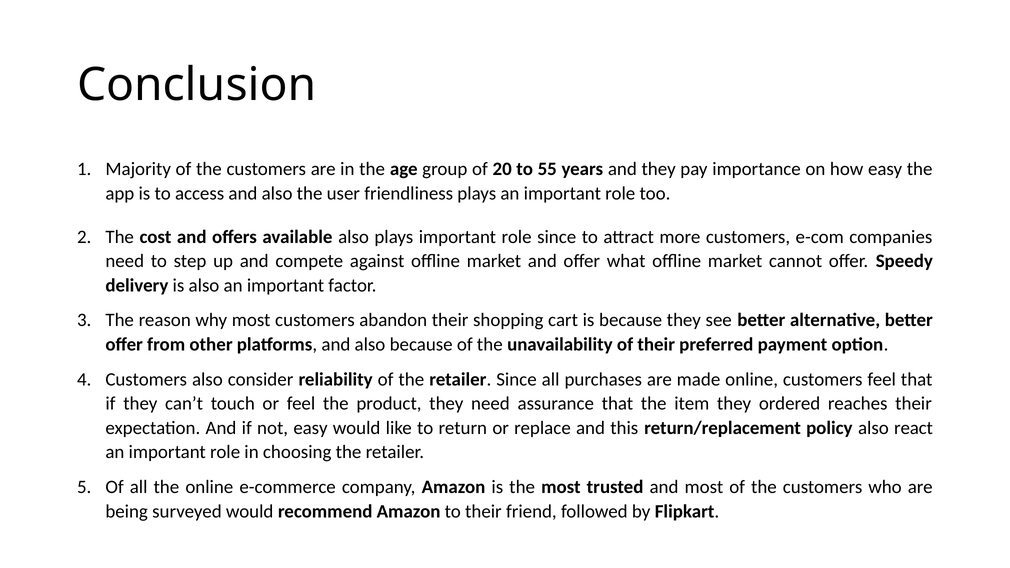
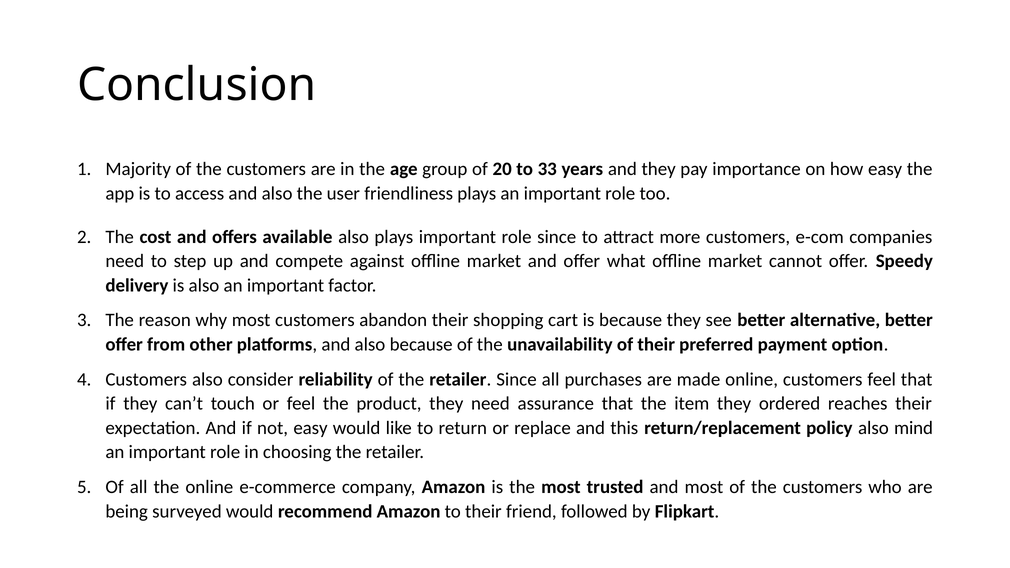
55: 55 -> 33 (547, 169)
react: react -> mind (913, 428)
